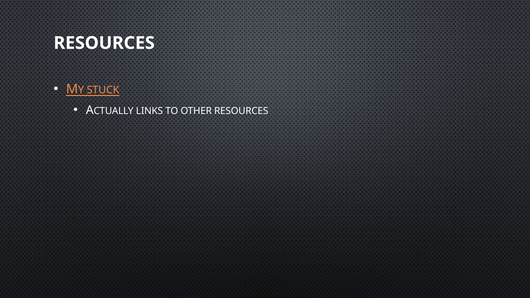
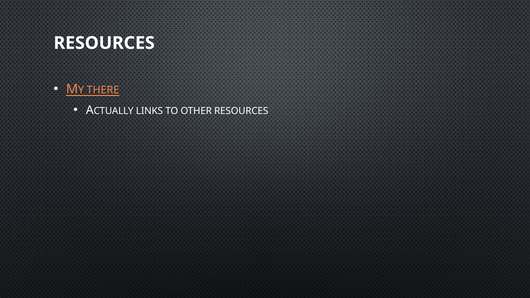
STUCK: STUCK -> THERE (103, 90)
